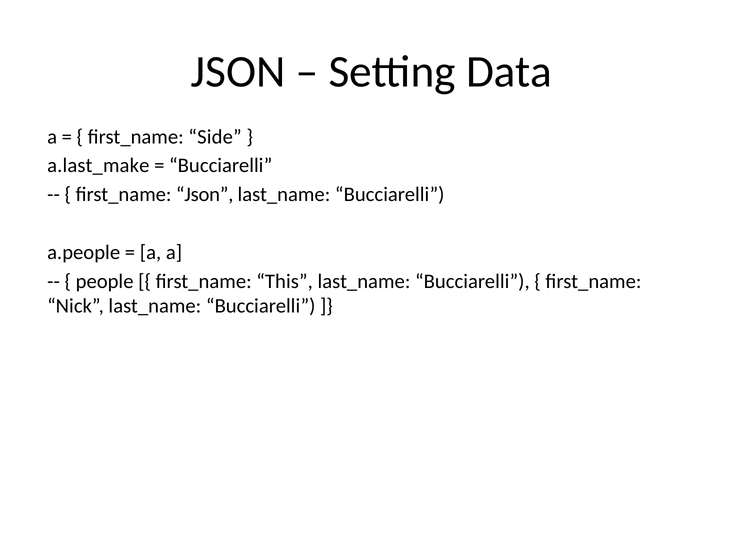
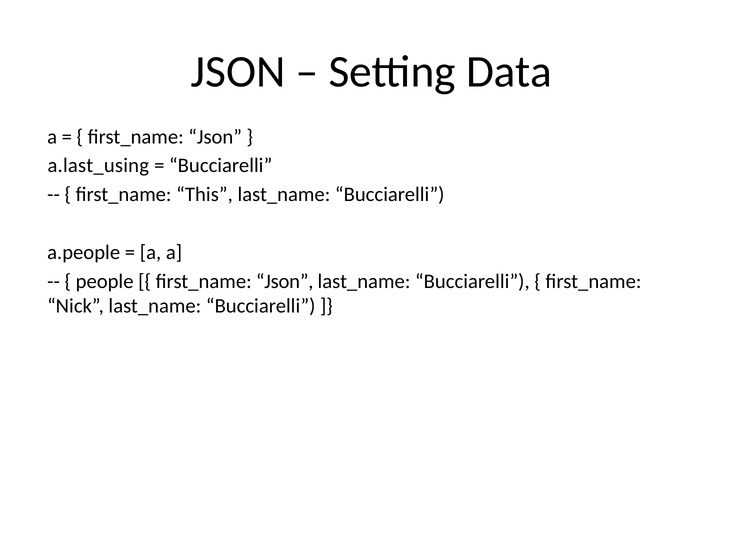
Side: Side -> Json (215, 137)
a.last_make: a.last_make -> a.last_using (98, 166)
first_name Json: Json -> This (205, 195)
This: This -> Json (285, 281)
